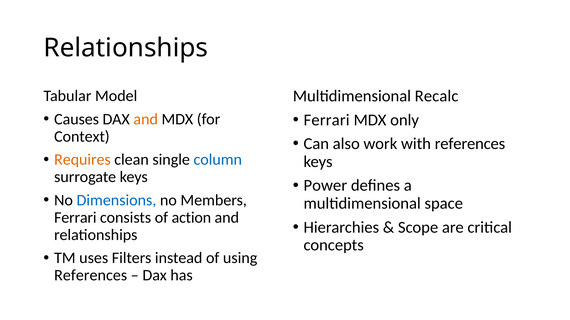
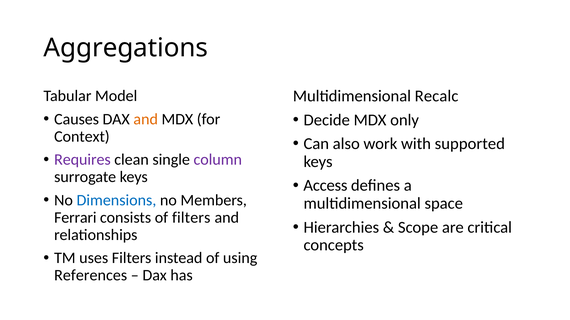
Relationships: Relationships -> Aggregations (126, 48)
Ferrari: Ferrari -> Decide (327, 120)
with references: references -> supported (470, 144)
Requires colour: orange -> purple (82, 160)
column colour: blue -> purple (218, 160)
Power: Power -> Access (325, 186)
of action: action -> filters (191, 218)
